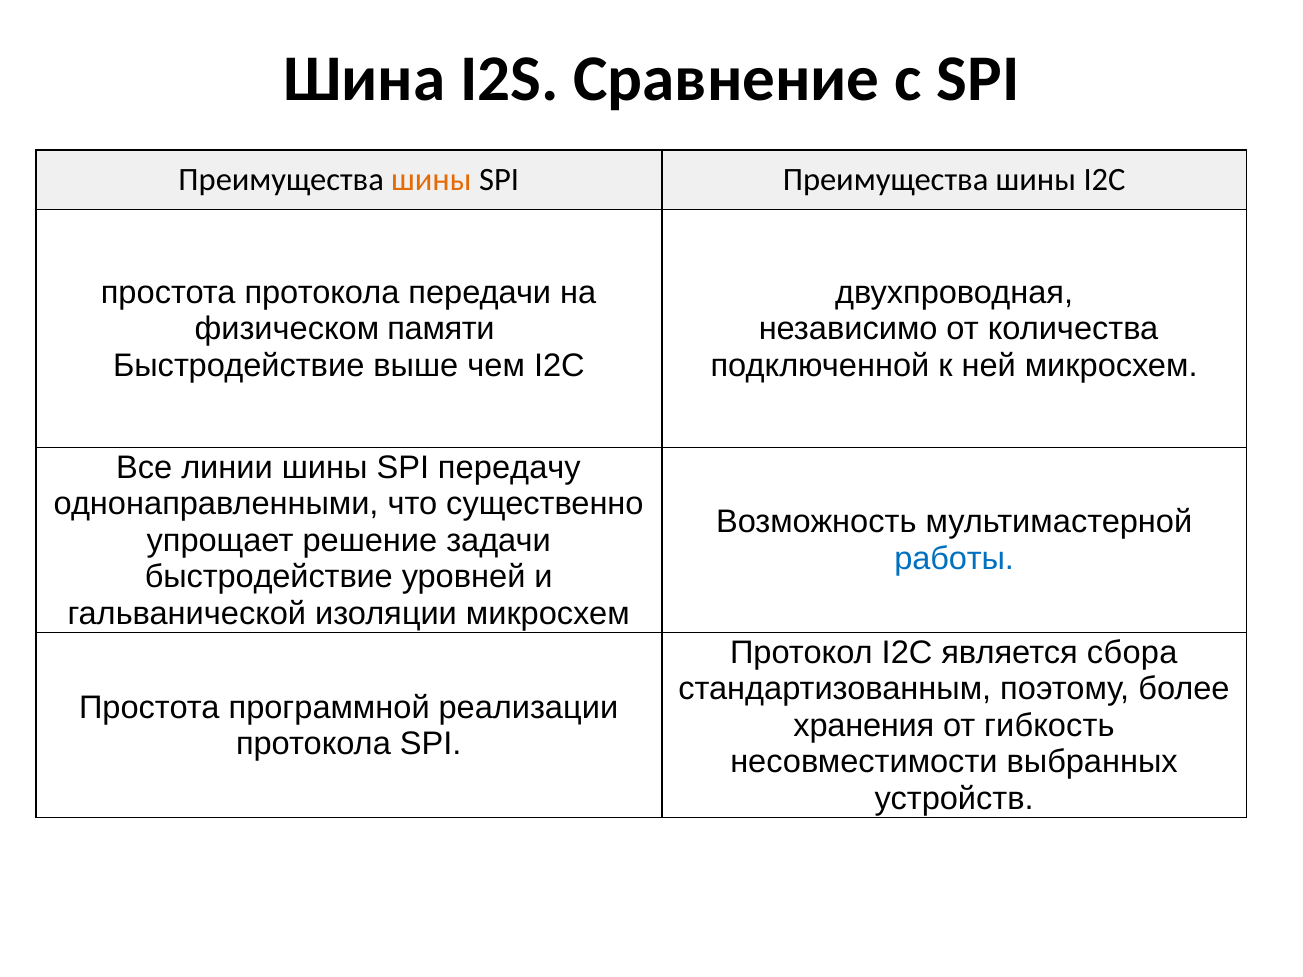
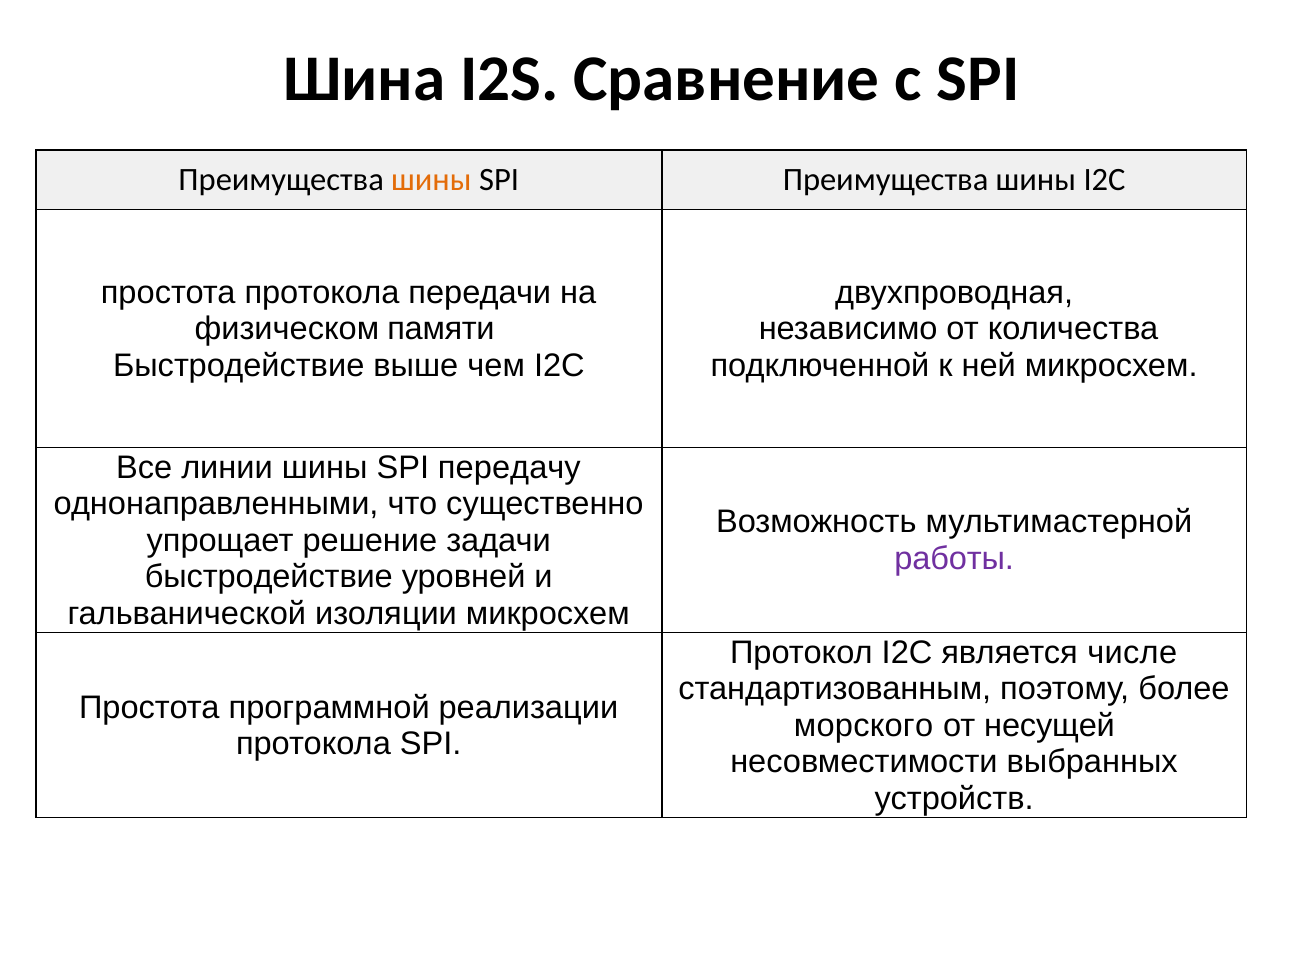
работы colour: blue -> purple (954, 559)
сбора: сбора -> числе (1132, 653)
хранения: хранения -> морского (864, 726)
гибкость: гибкость -> несущей (1050, 726)
